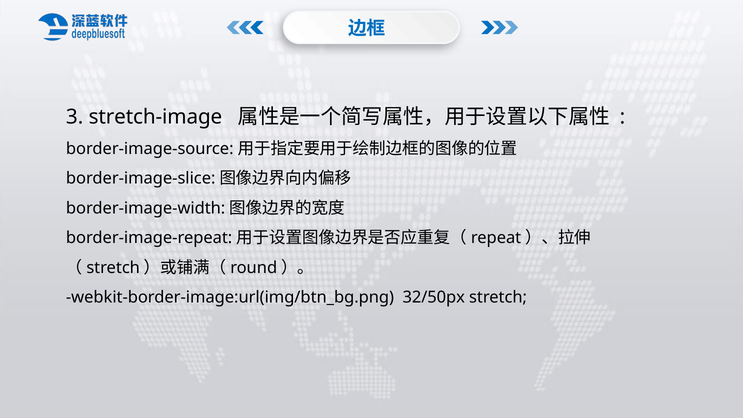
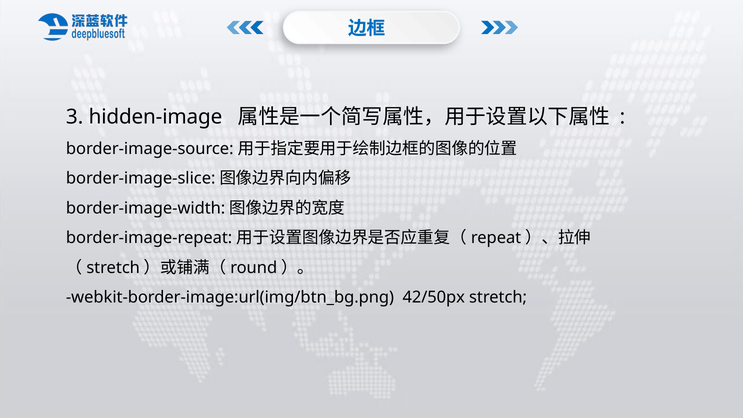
stretch-image: stretch-image -> hidden-image (155, 117)
32/50px: 32/50px -> 42/50px (434, 297)
